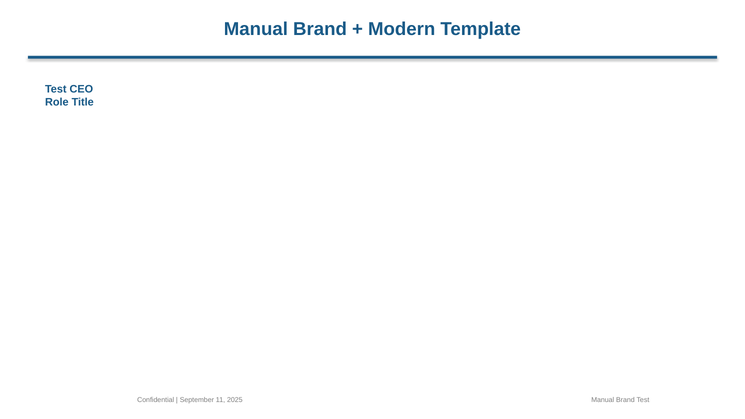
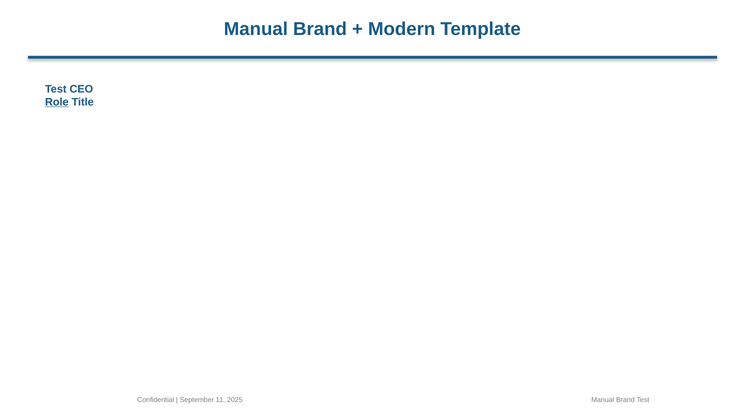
Role underline: none -> present (57, 102)
